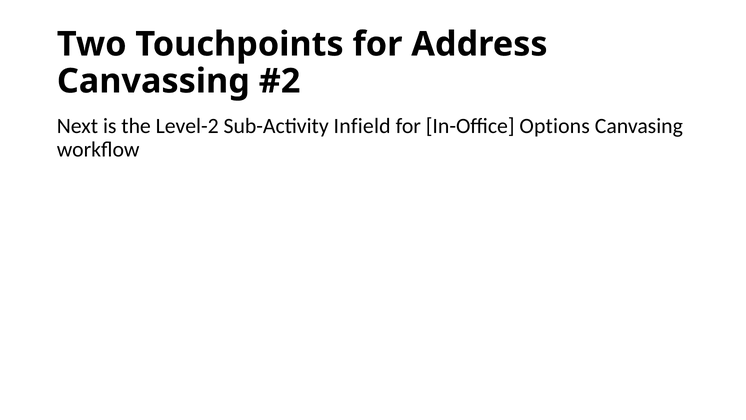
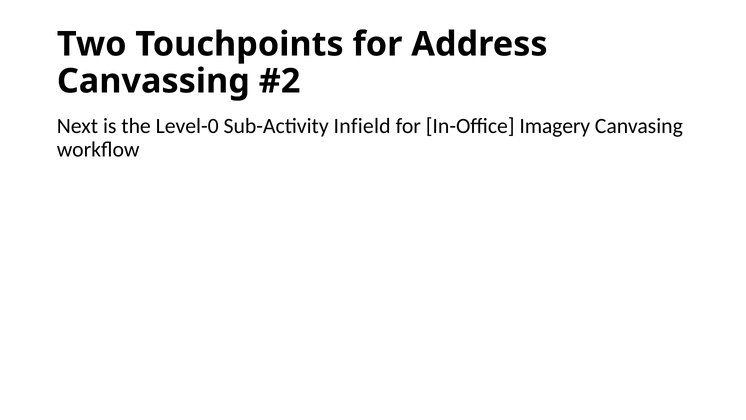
Level-2: Level-2 -> Level-0 (187, 126)
Options: Options -> Imagery (555, 126)
